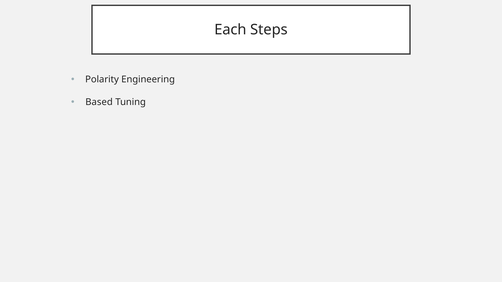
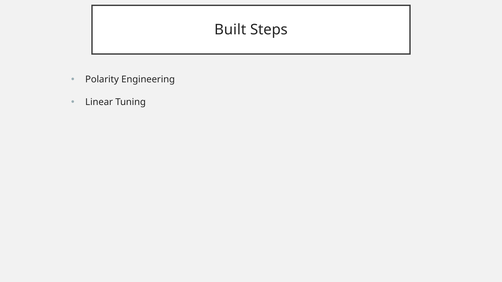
Each: Each -> Built (230, 30)
Based: Based -> Linear (99, 102)
